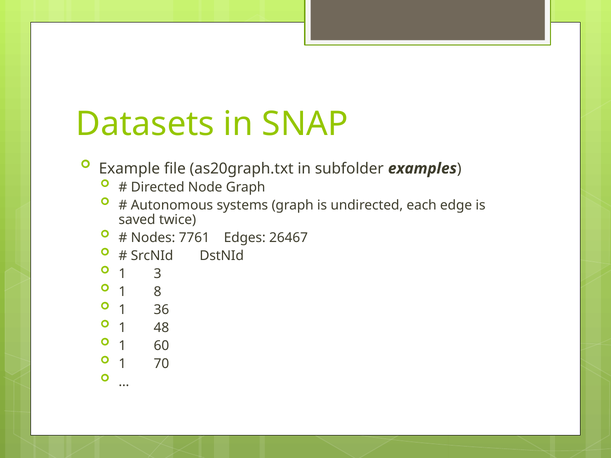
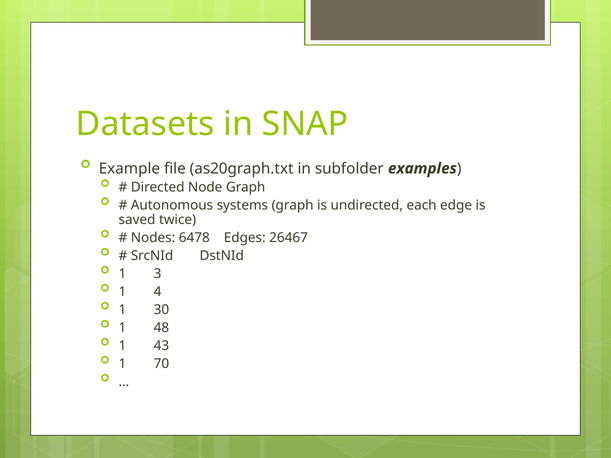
7761: 7761 -> 6478 (194, 238)
8: 8 -> 4 (158, 292)
36: 36 -> 30 (161, 310)
60: 60 -> 43 (161, 346)
